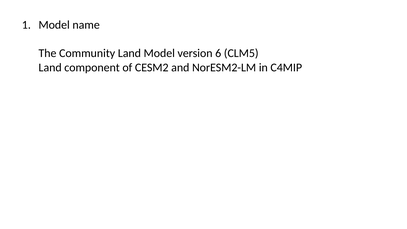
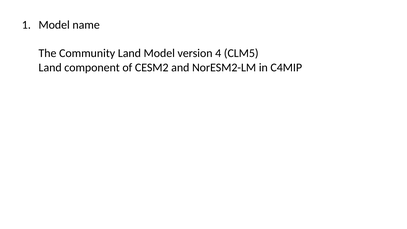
6: 6 -> 4 (218, 53)
